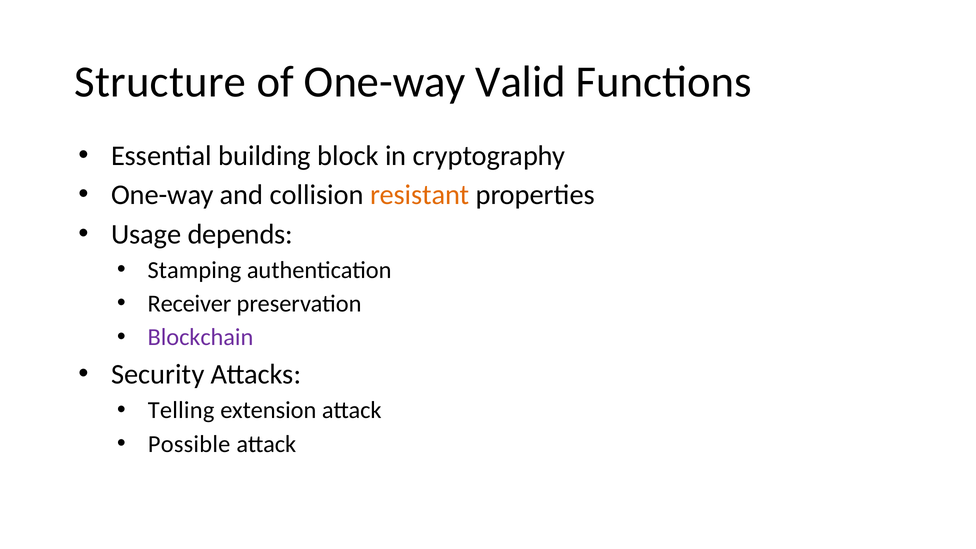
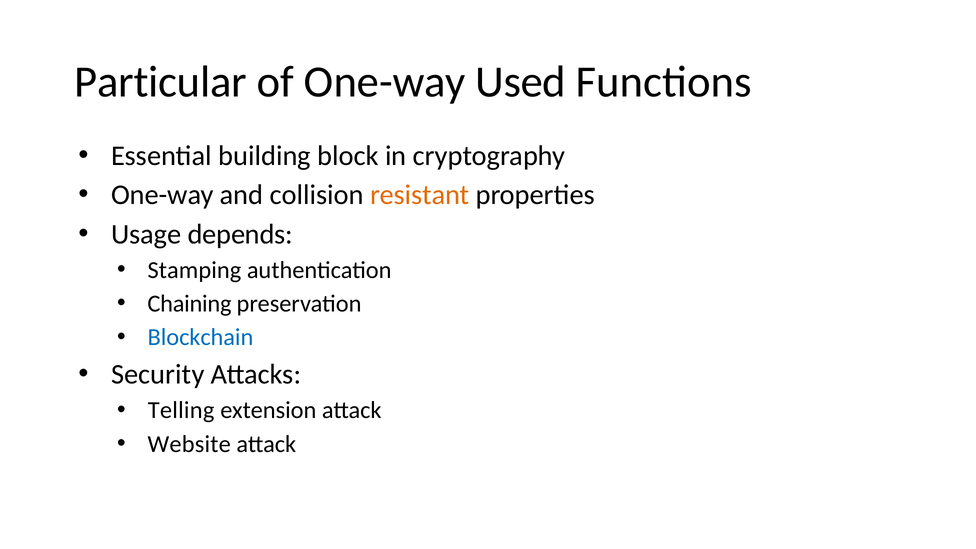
Structure: Structure -> Particular (161, 82)
Valid: Valid -> Used (521, 82)
Receiver: Receiver -> Chaining (189, 304)
Blockchain colour: purple -> blue (200, 337)
Possible: Possible -> Website (189, 444)
